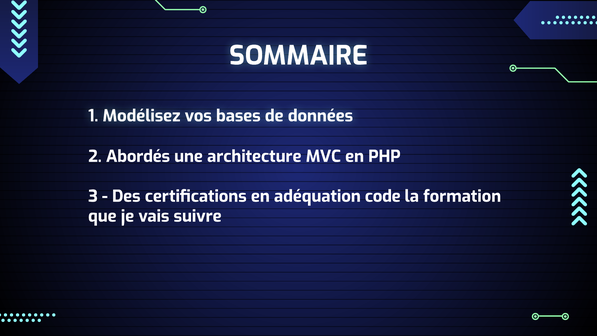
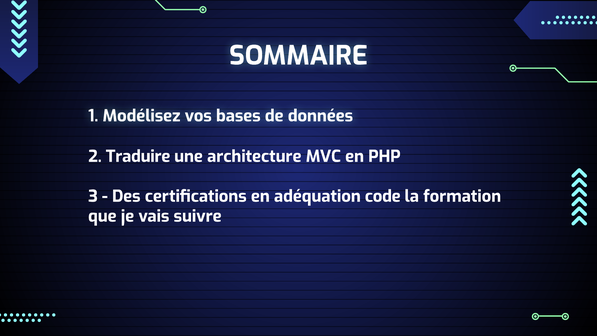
Abordés: Abordés -> Traduire (138, 156)
